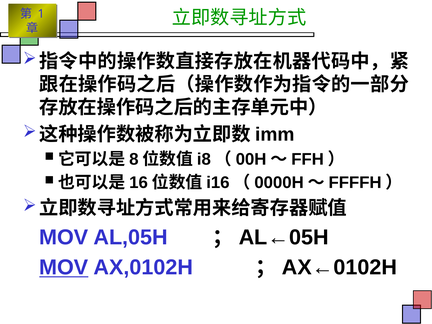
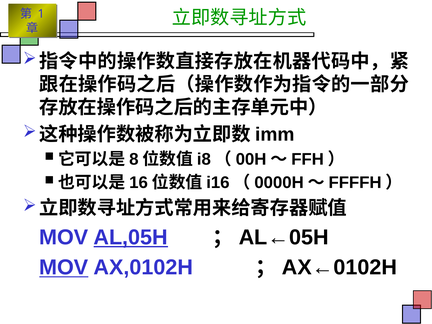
AL,05H underline: none -> present (131, 237)
